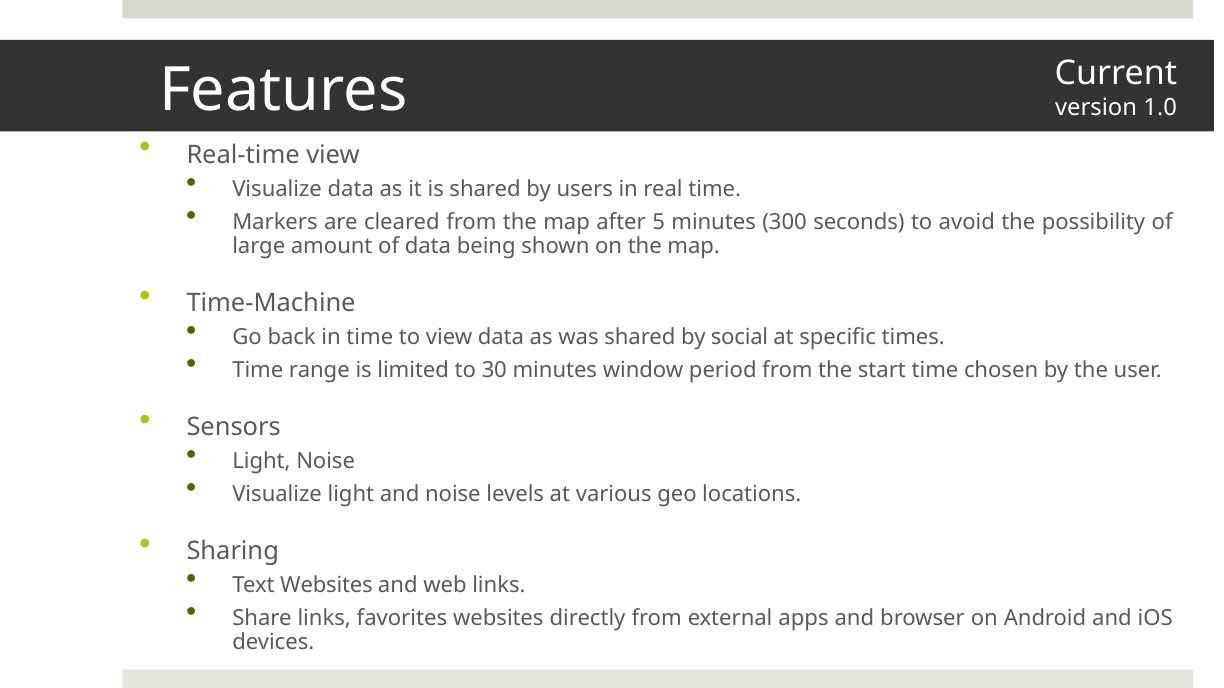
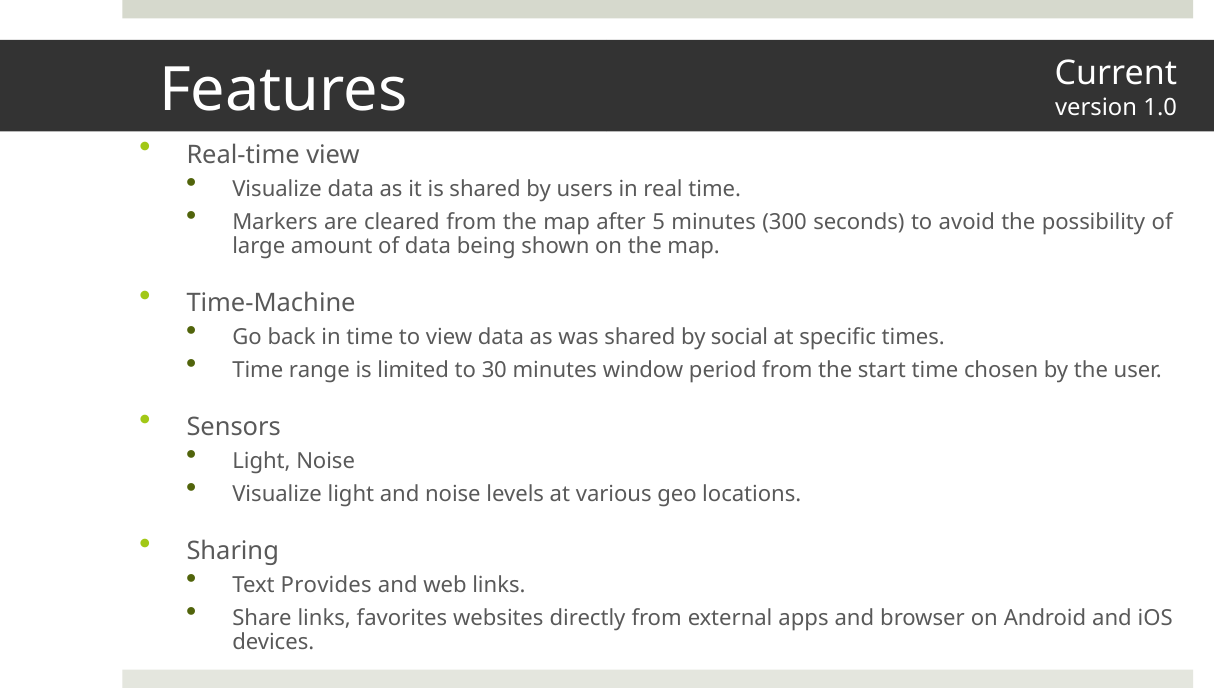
Text Websites: Websites -> Provides (326, 586)
